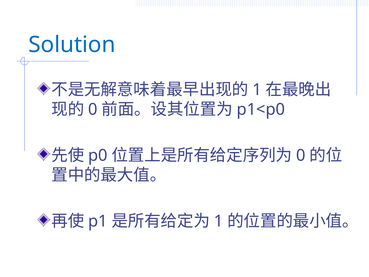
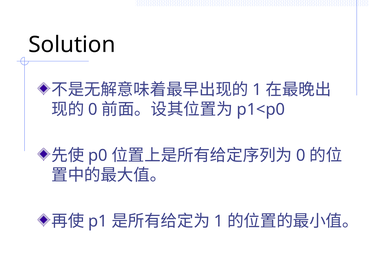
Solution colour: blue -> black (72, 45)
